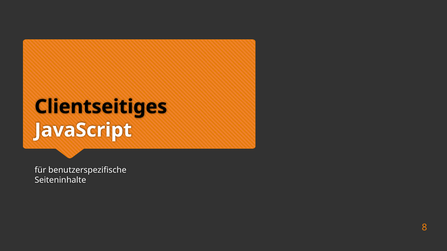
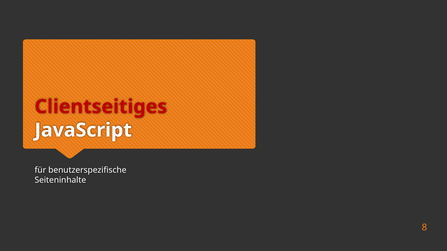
Clientseitiges colour: black -> red (101, 107)
